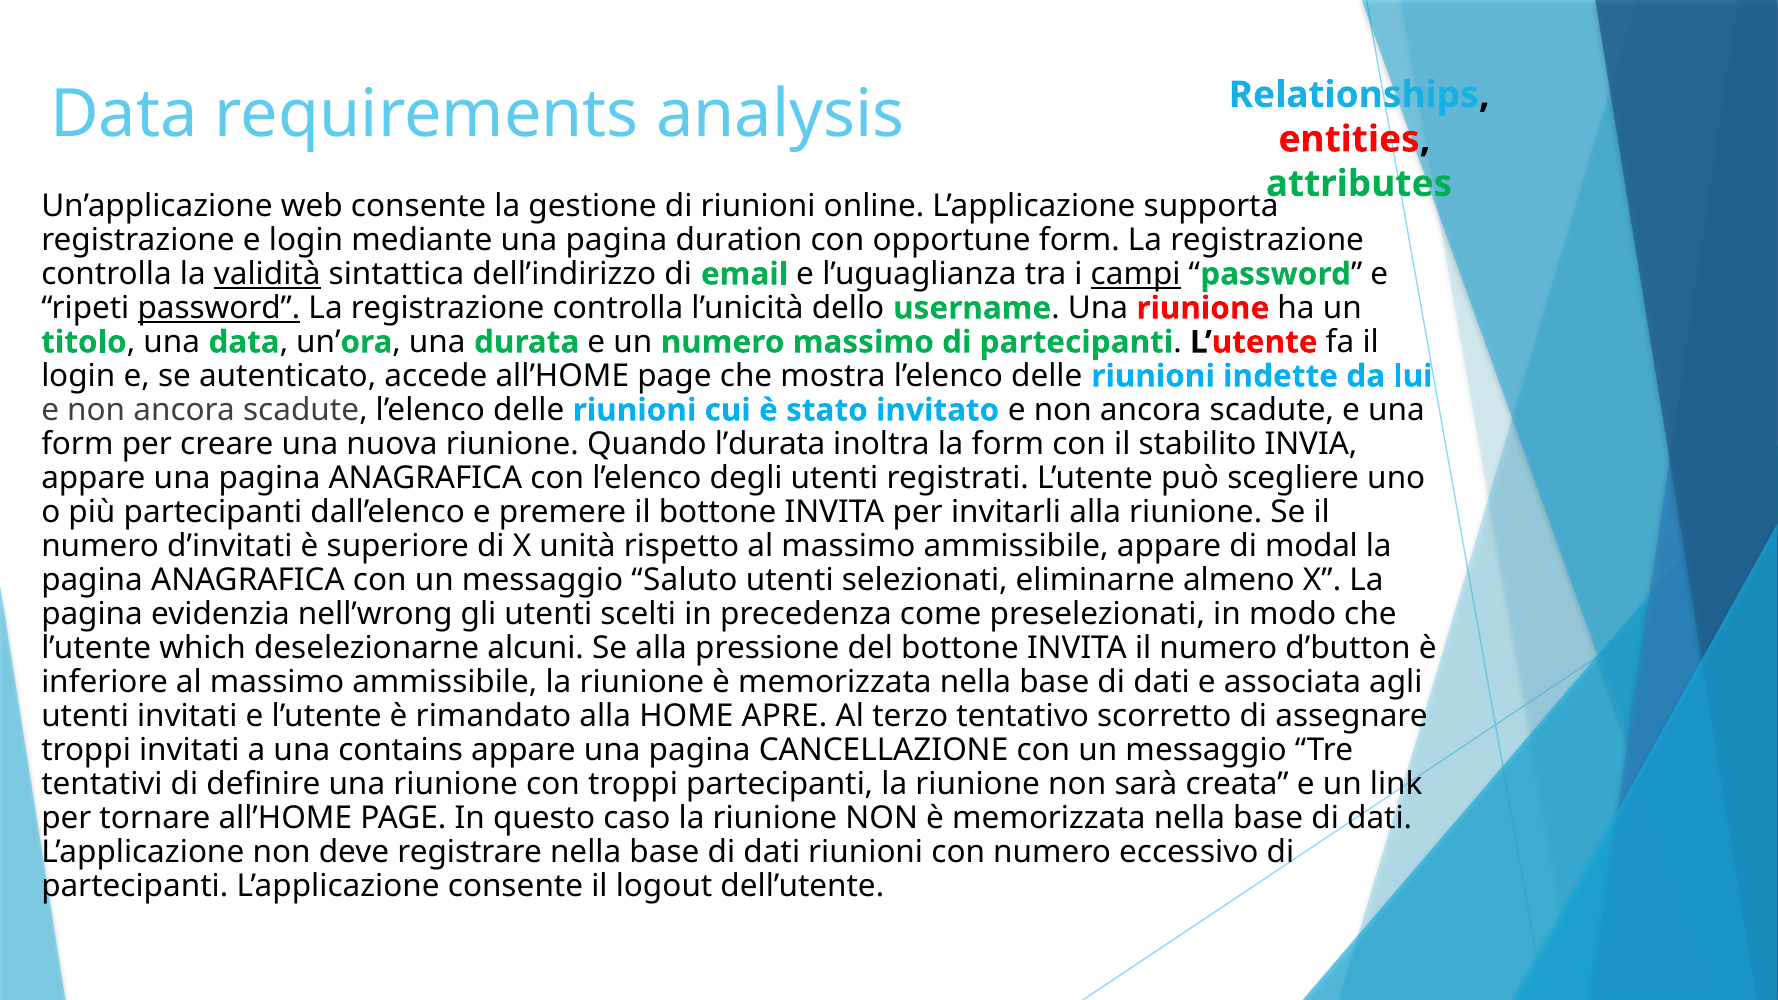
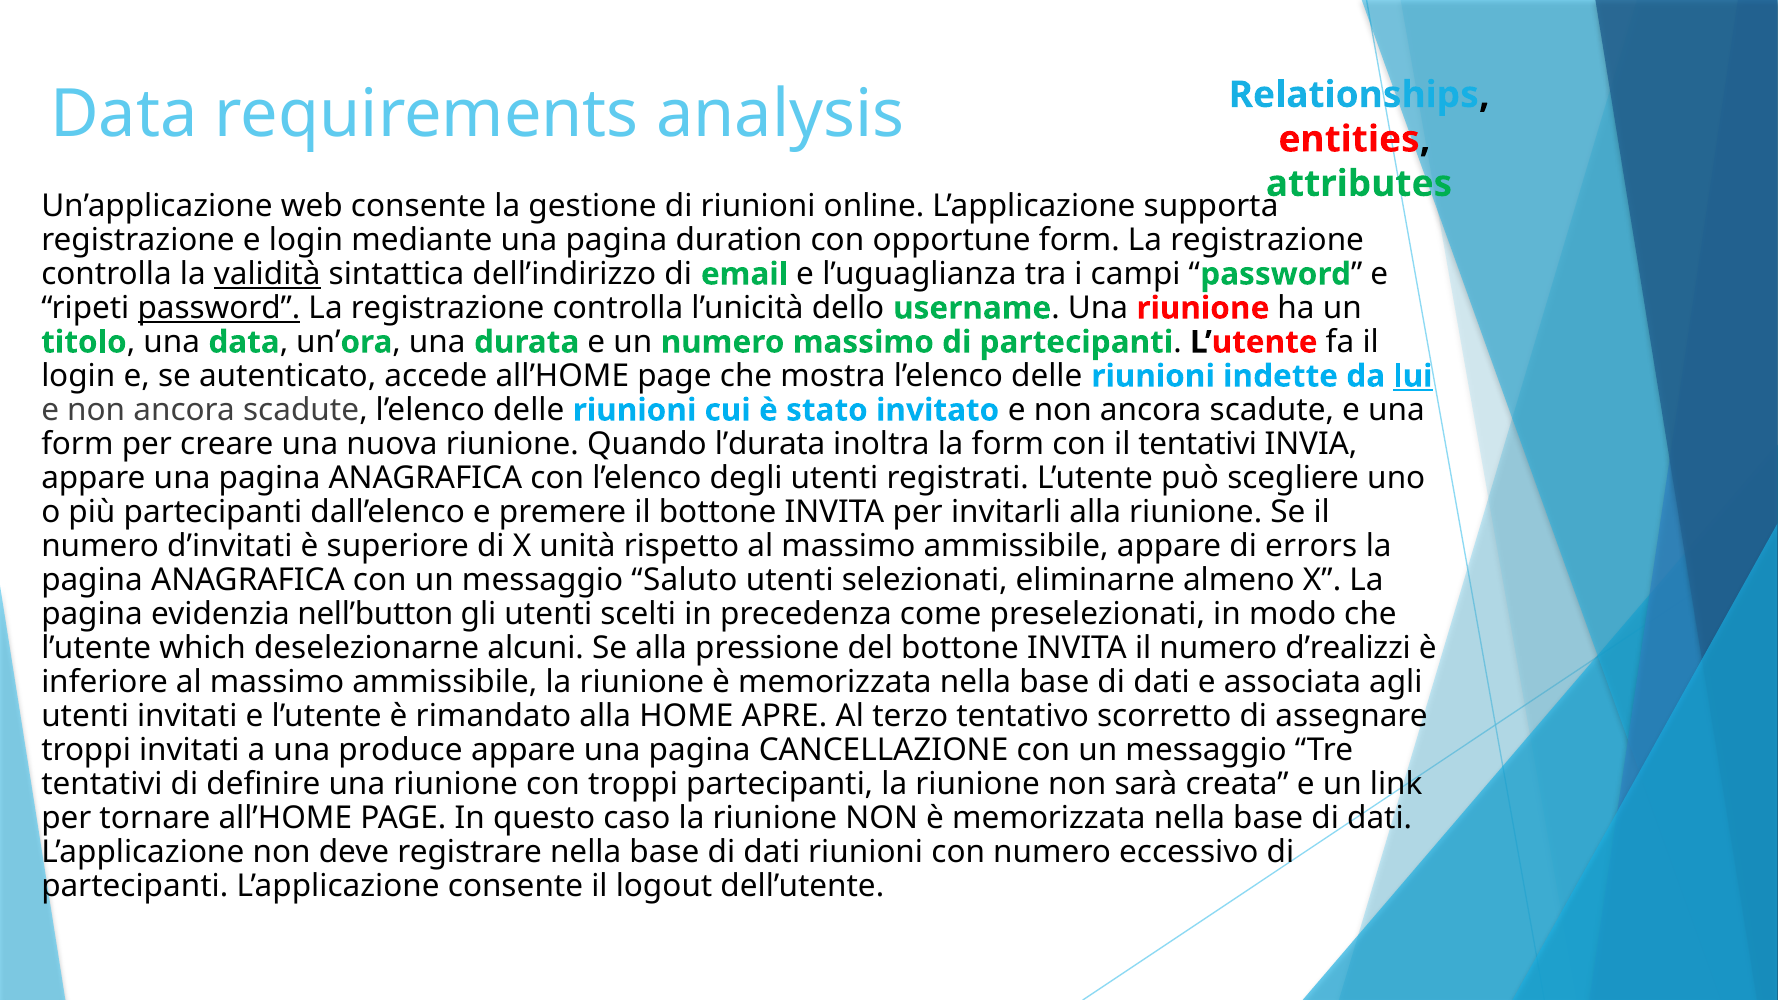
campi underline: present -> none (1136, 274)
lui underline: none -> present (1413, 376)
il stabilito: stabilito -> tentativi (1198, 444)
modal: modal -> errors (1311, 546)
nell’wrong: nell’wrong -> nell’button (375, 614)
d’button: d’button -> d’realizzi (1348, 648)
contains: contains -> produce (401, 750)
